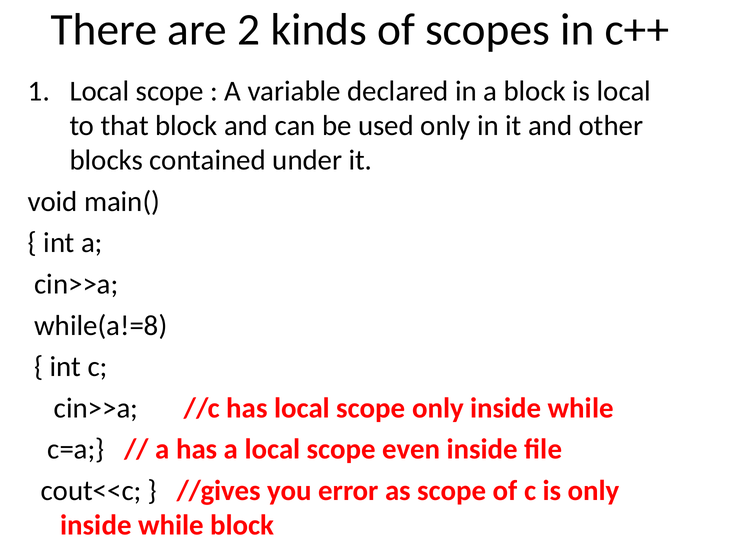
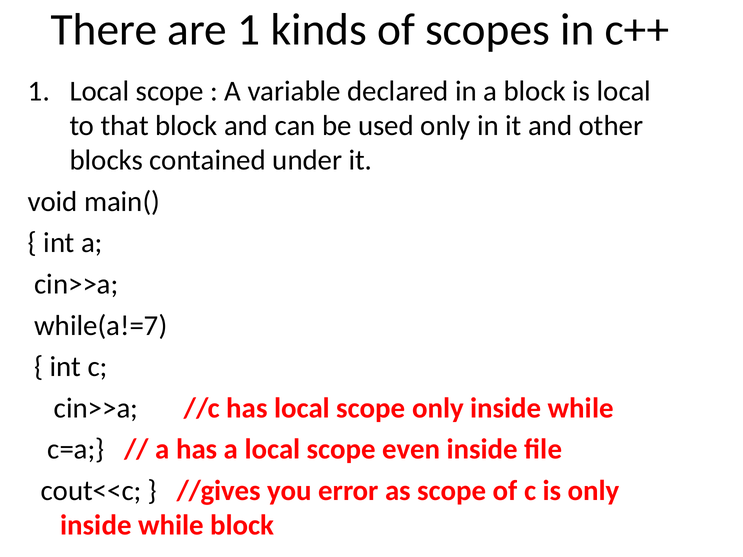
are 2: 2 -> 1 (249, 30)
while(a!=8: while(a!=8 -> while(a!=7 (101, 326)
